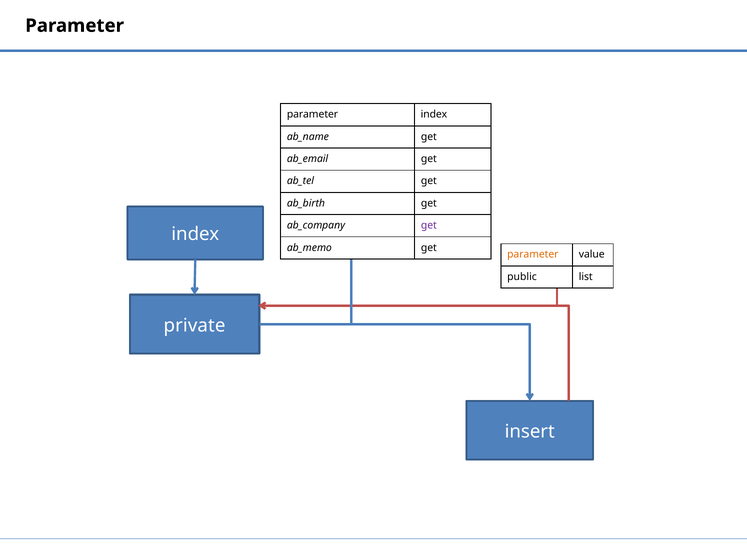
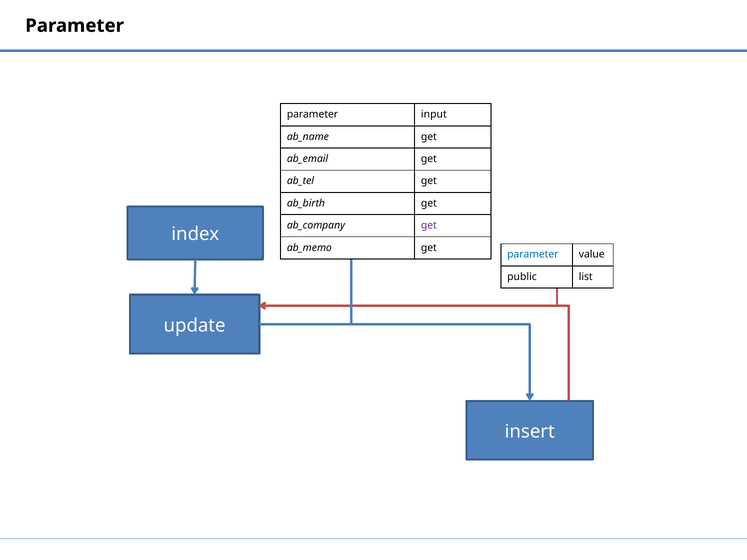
parameter index: index -> input (434, 115)
parameter colour: orange -> blue (533, 255)
private: private -> update (195, 326)
